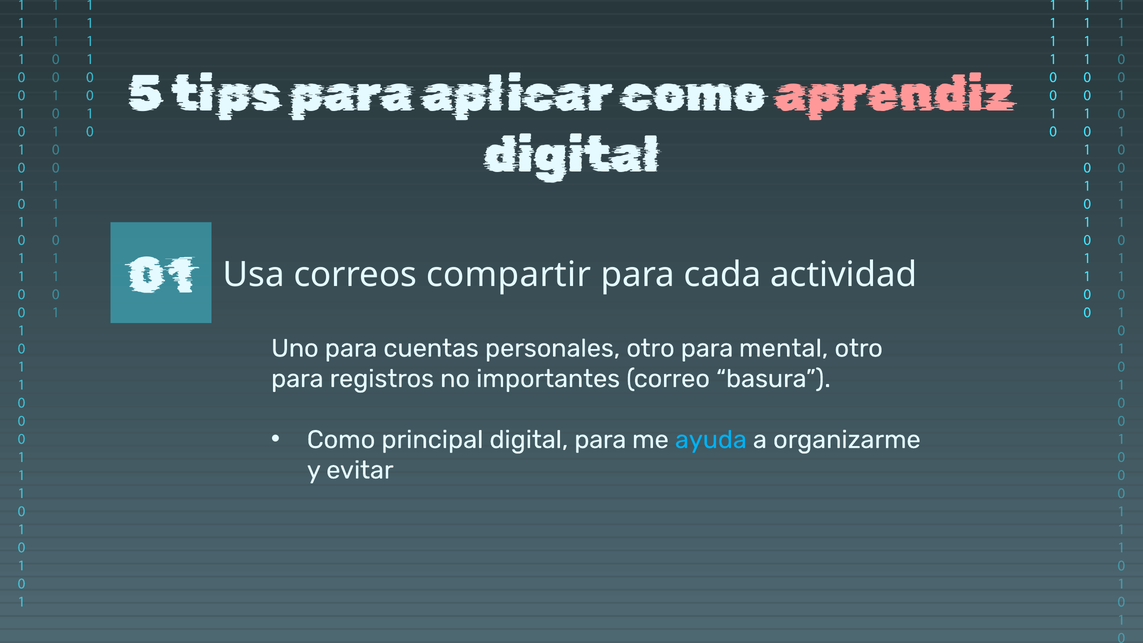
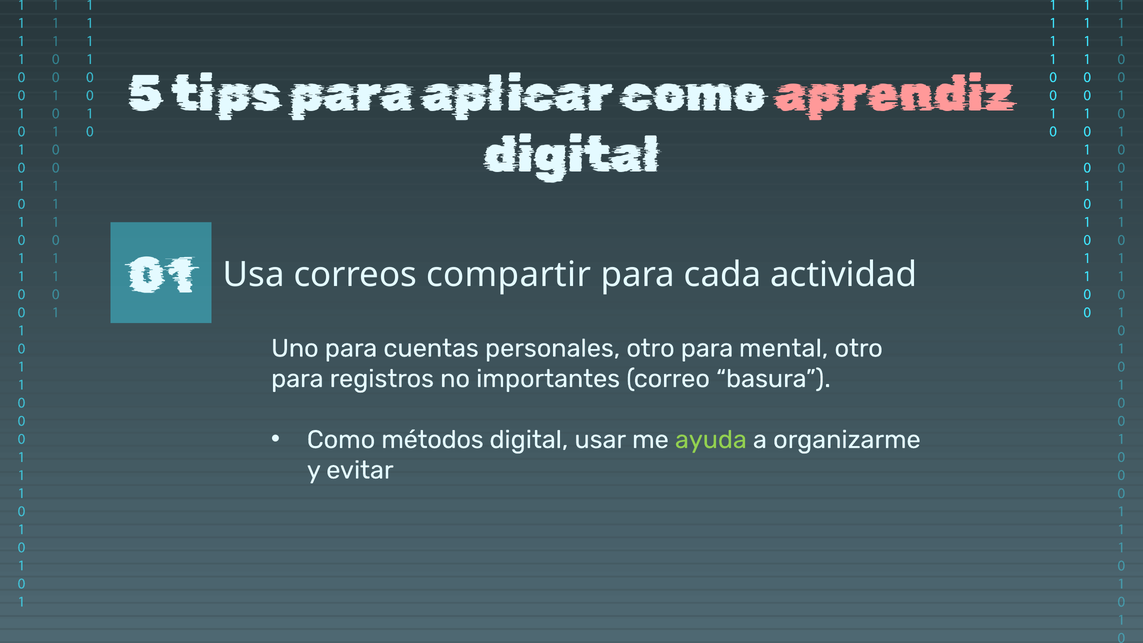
principal: principal -> métodos (433, 440)
digital para: para -> usar (600, 440)
ayuda colour: light blue -> light green (711, 440)
